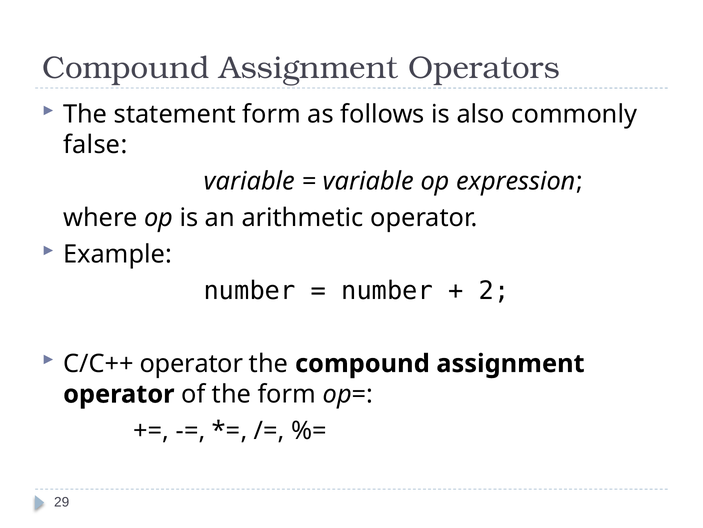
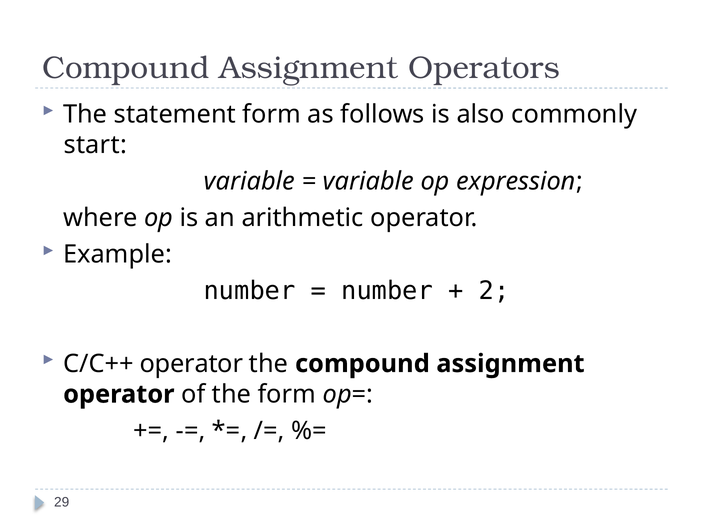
false: false -> start (95, 145)
